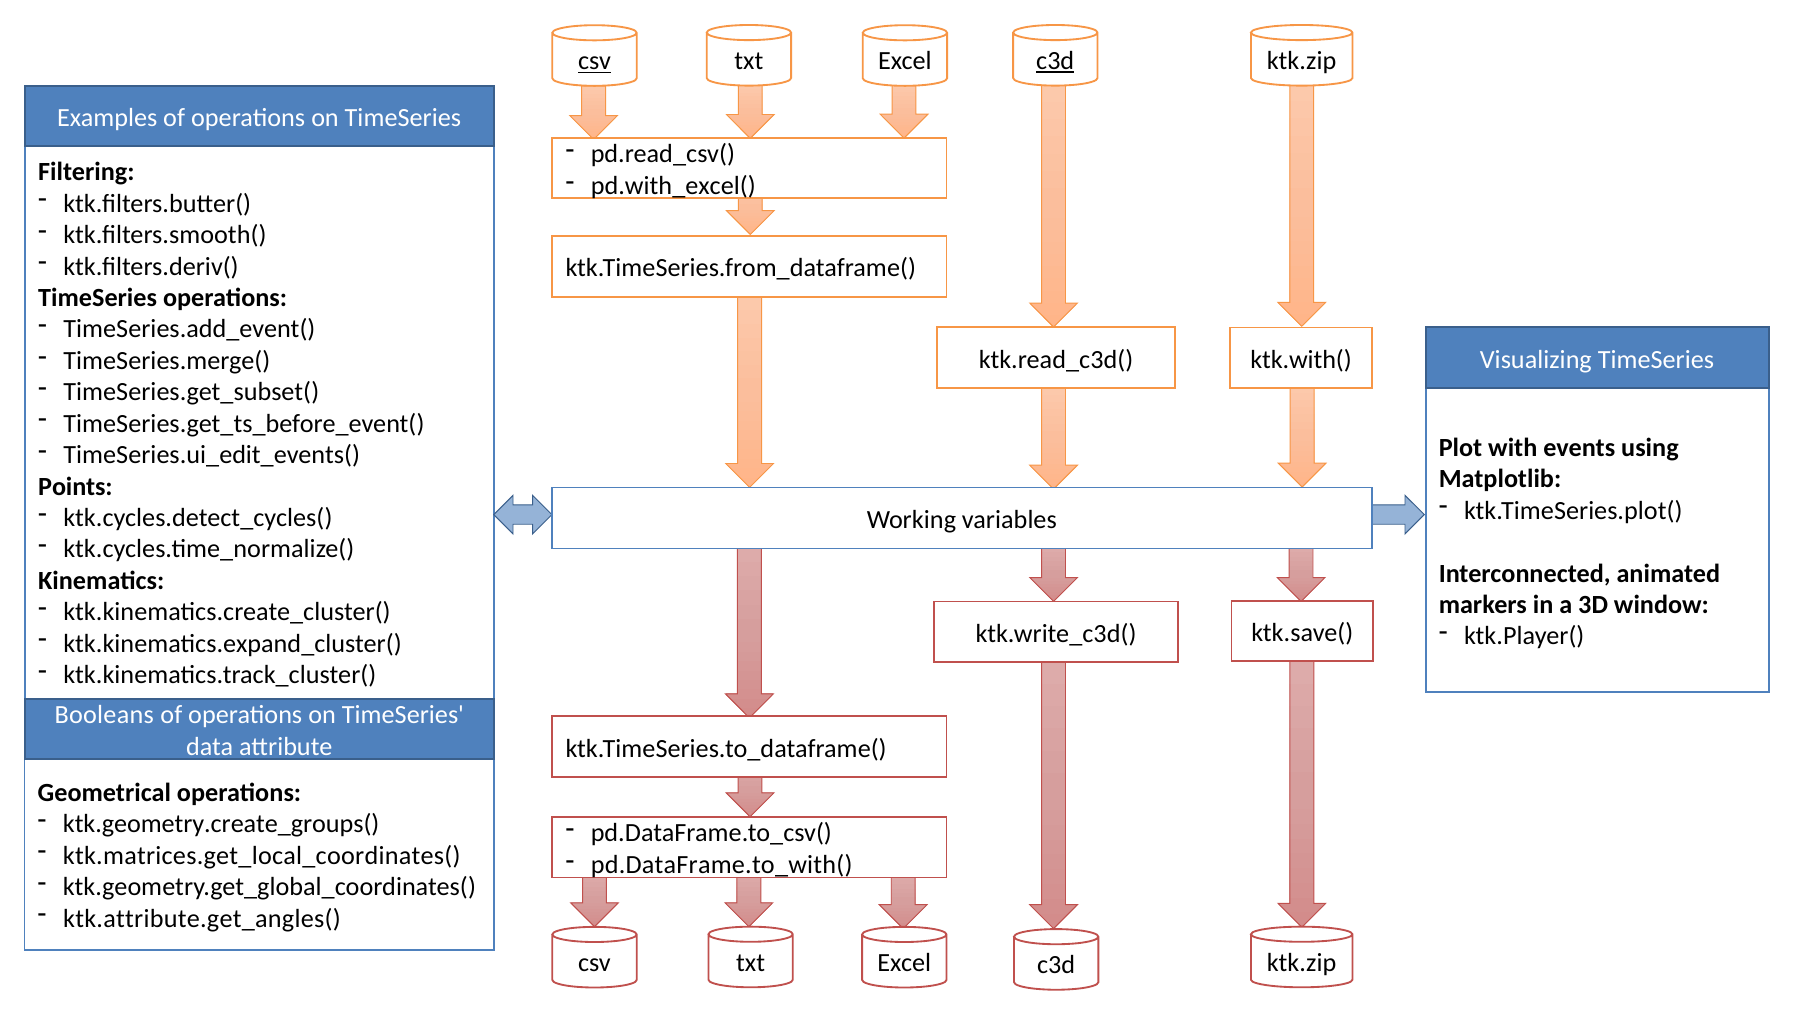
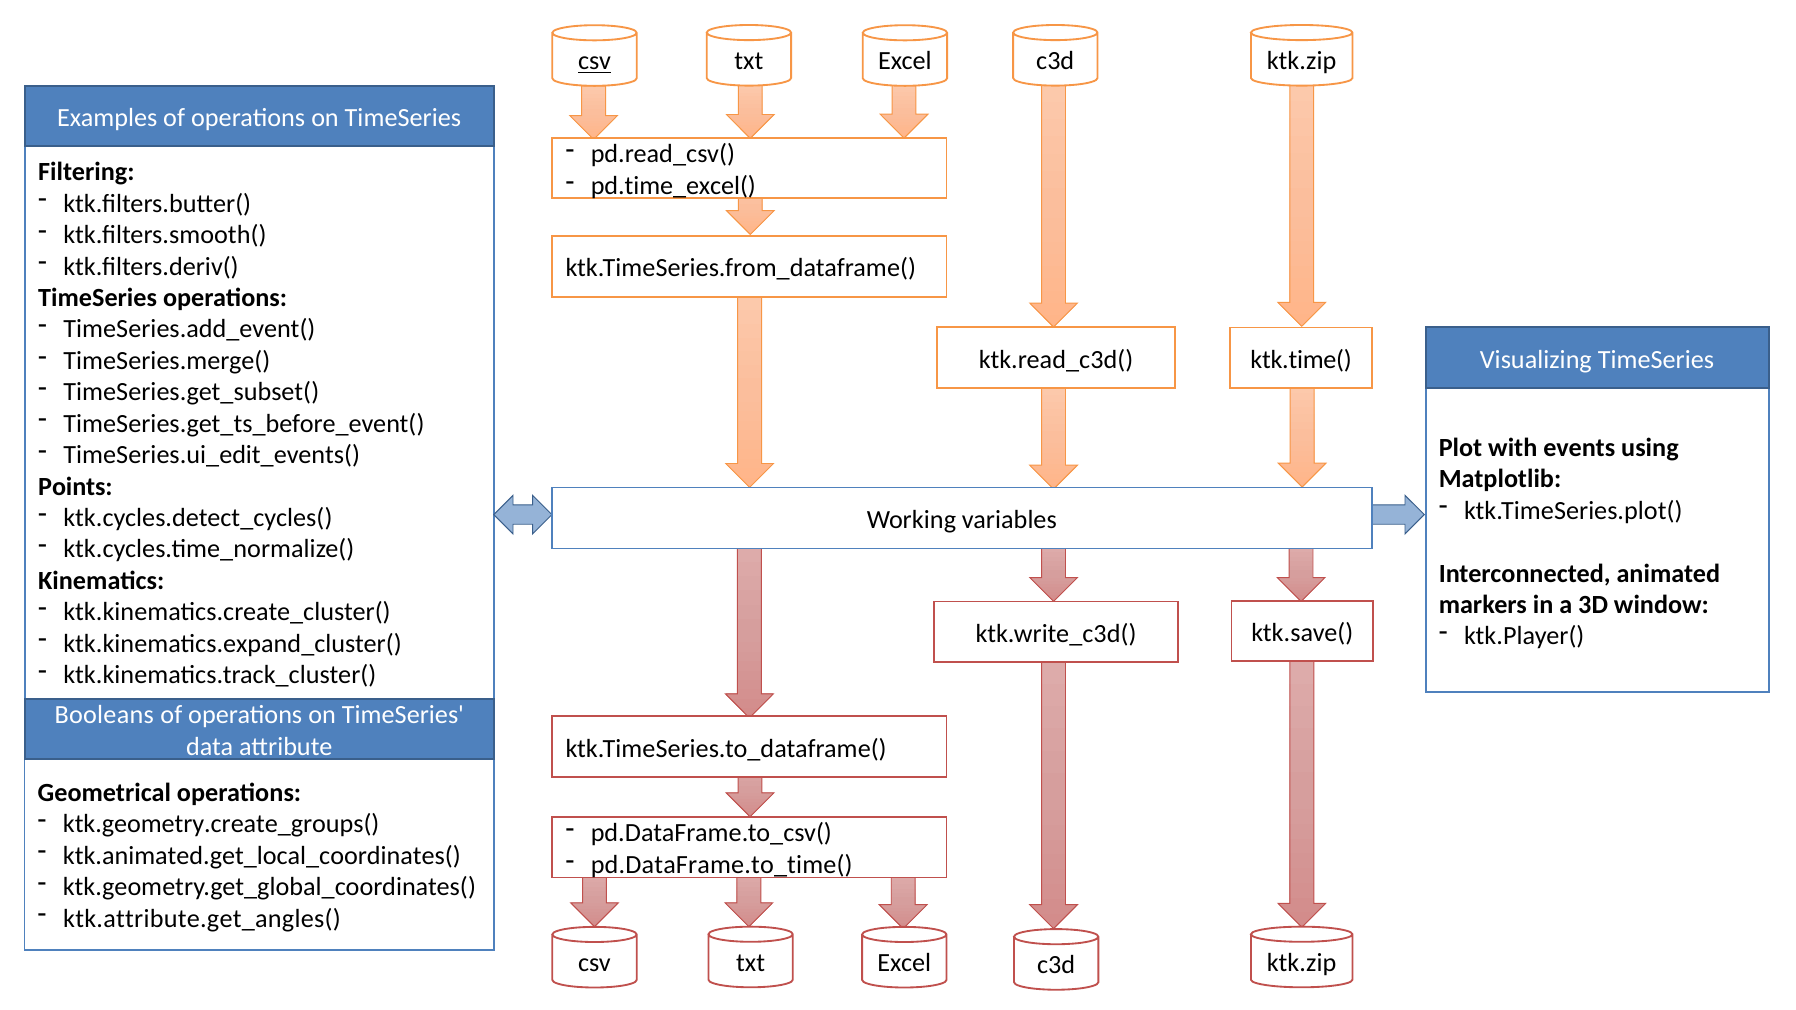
c3d underline: present -> none (1055, 61)
pd.with_excel(: pd.with_excel( -> pd.time_excel( (673, 186)
ktk.with(: ktk.with( -> ktk.time( (1301, 360)
ktk.matrices.get_local_coordinates(: ktk.matrices.get_local_coordinates( -> ktk.animated.get_local_coordinates( (262, 856)
pd.DataFrame.to_with(: pd.DataFrame.to_with( -> pd.DataFrame.to_time( (722, 865)
